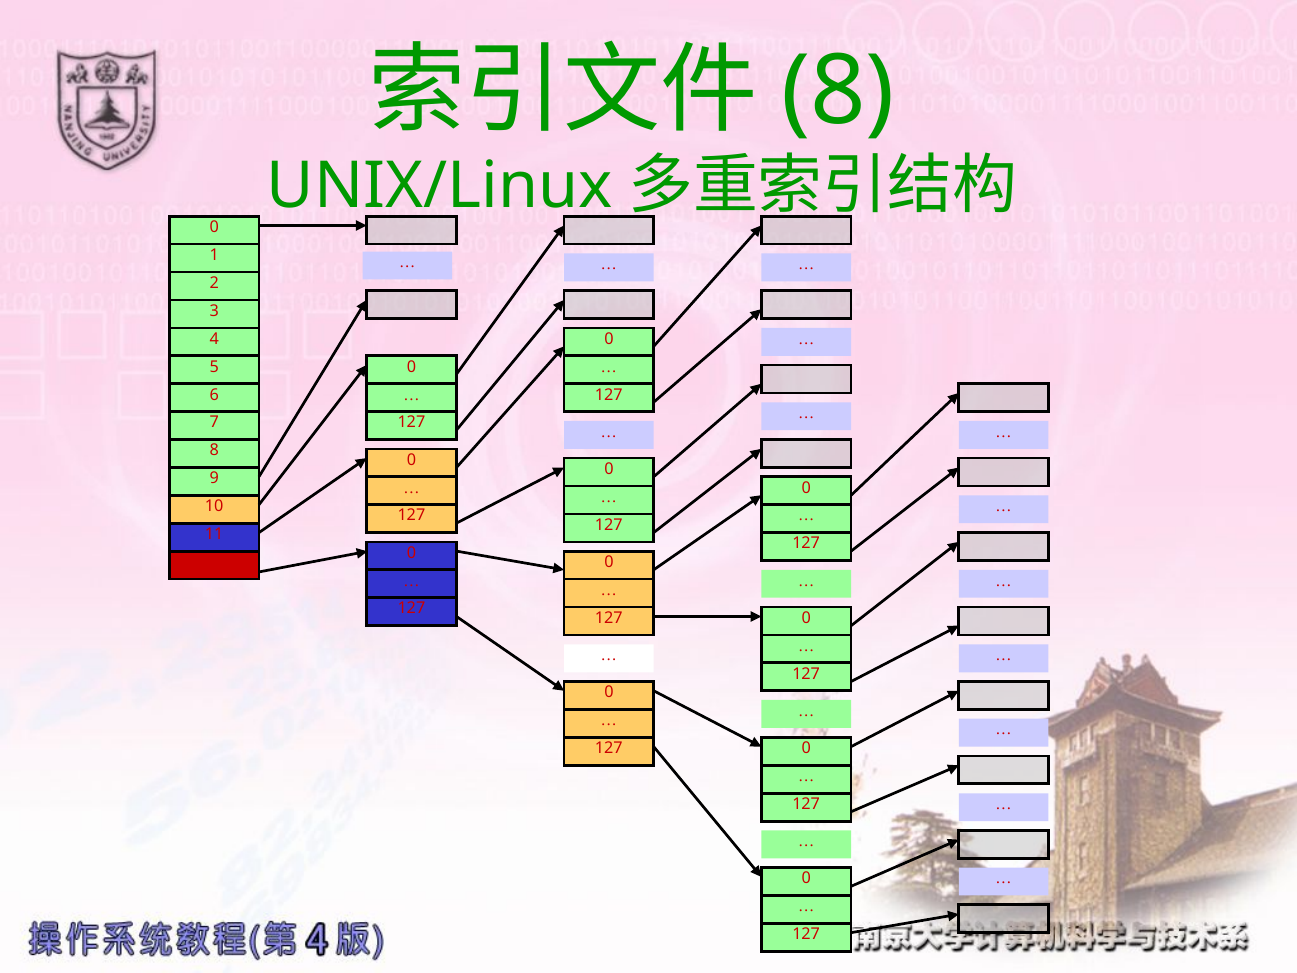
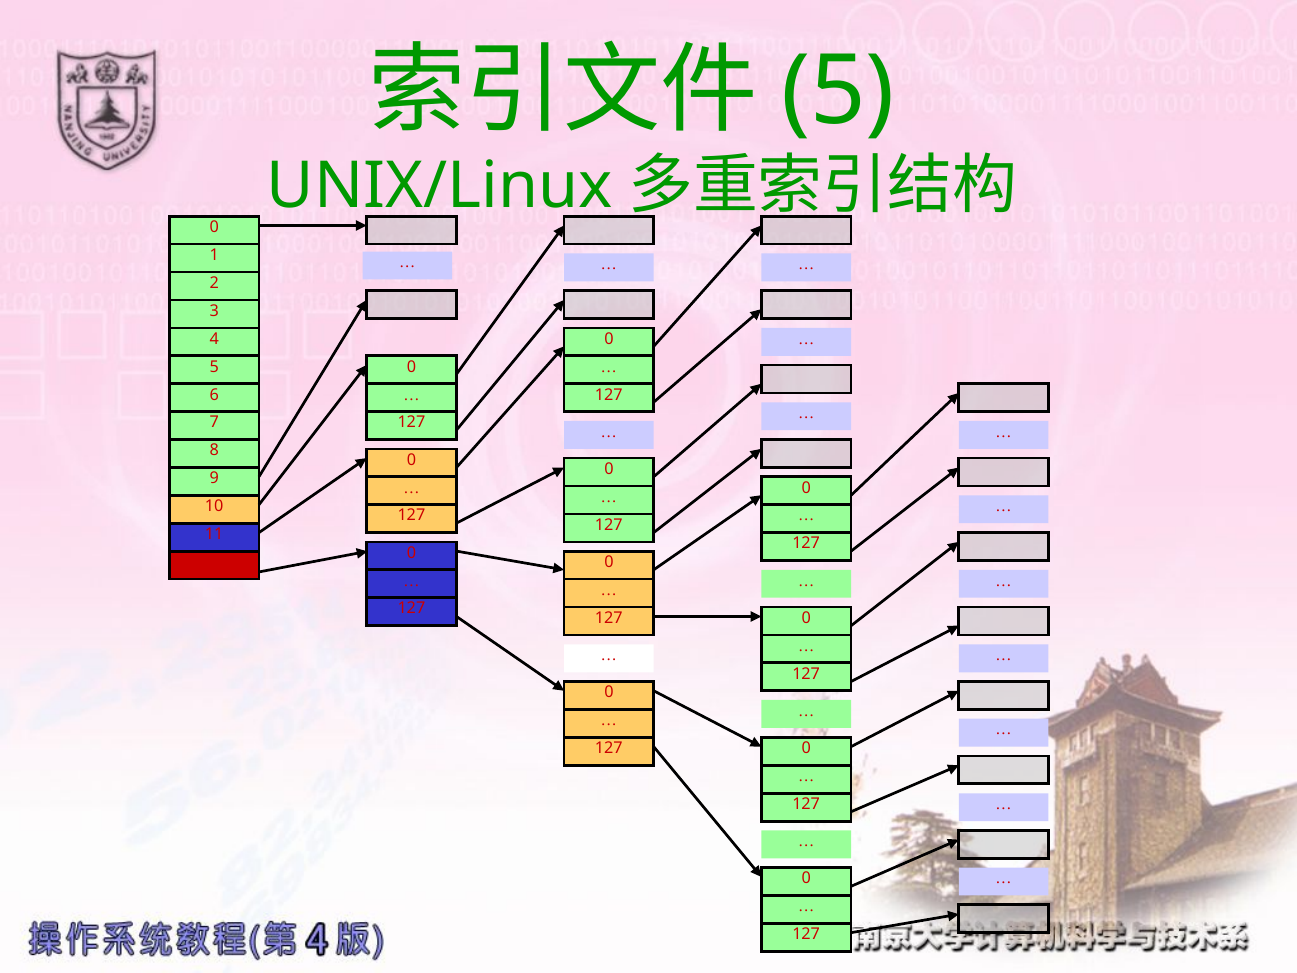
8: 8 -> 5 (838, 91)
